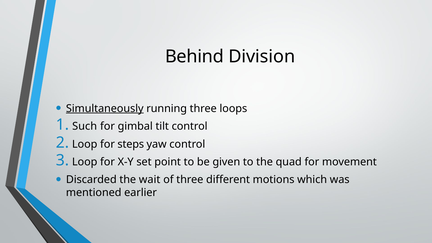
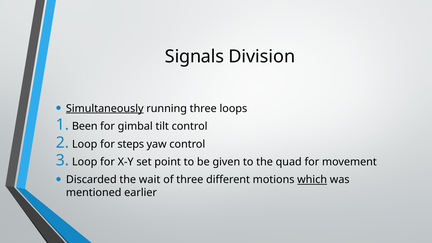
Behind: Behind -> Signals (194, 57)
Such: Such -> Been (85, 126)
which underline: none -> present (312, 180)
